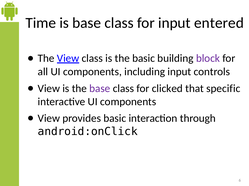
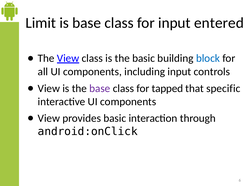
Time: Time -> Limit (41, 23)
block colour: purple -> blue (208, 58)
clicked: clicked -> tapped (167, 89)
